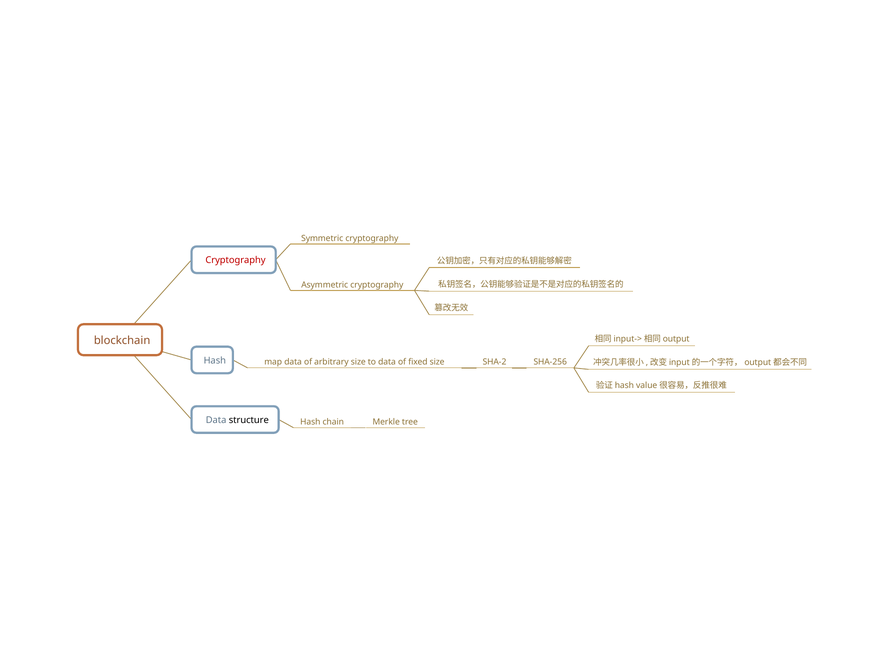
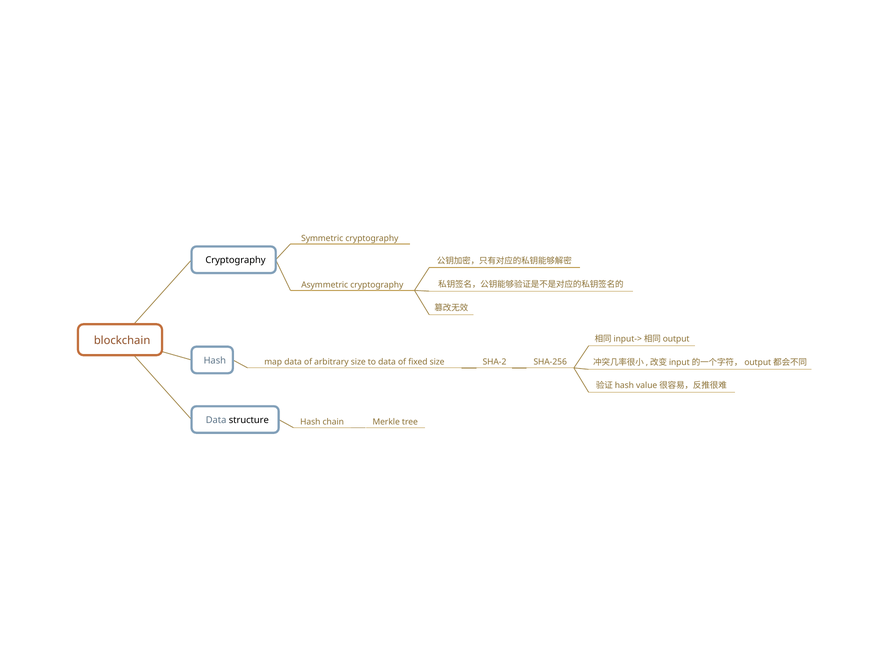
Cryptography colour: red -> black (235, 260)
